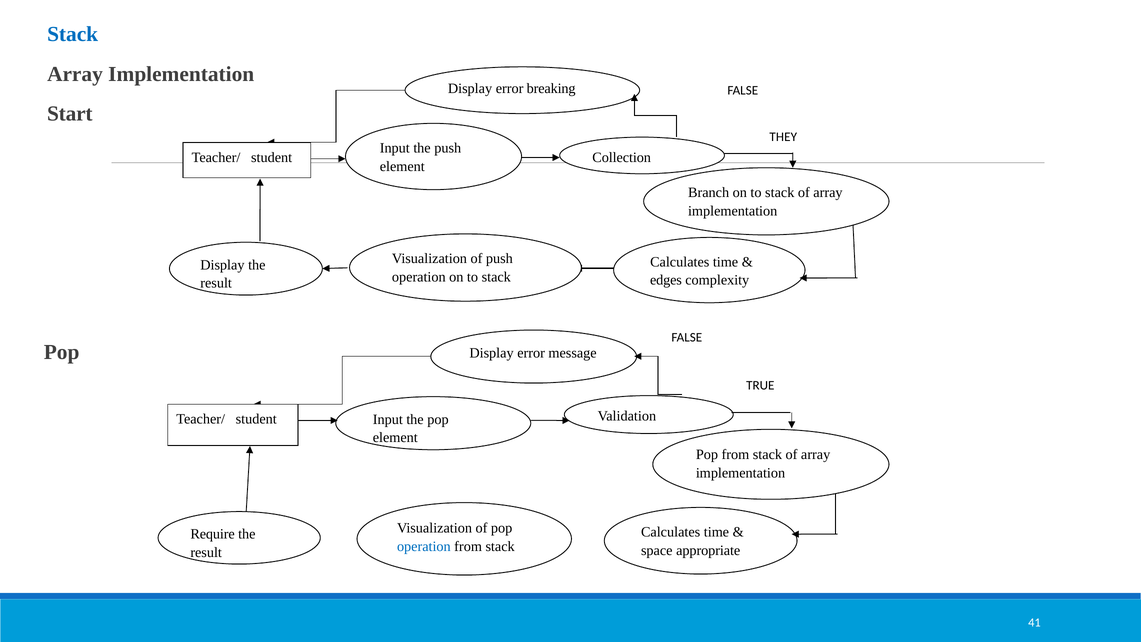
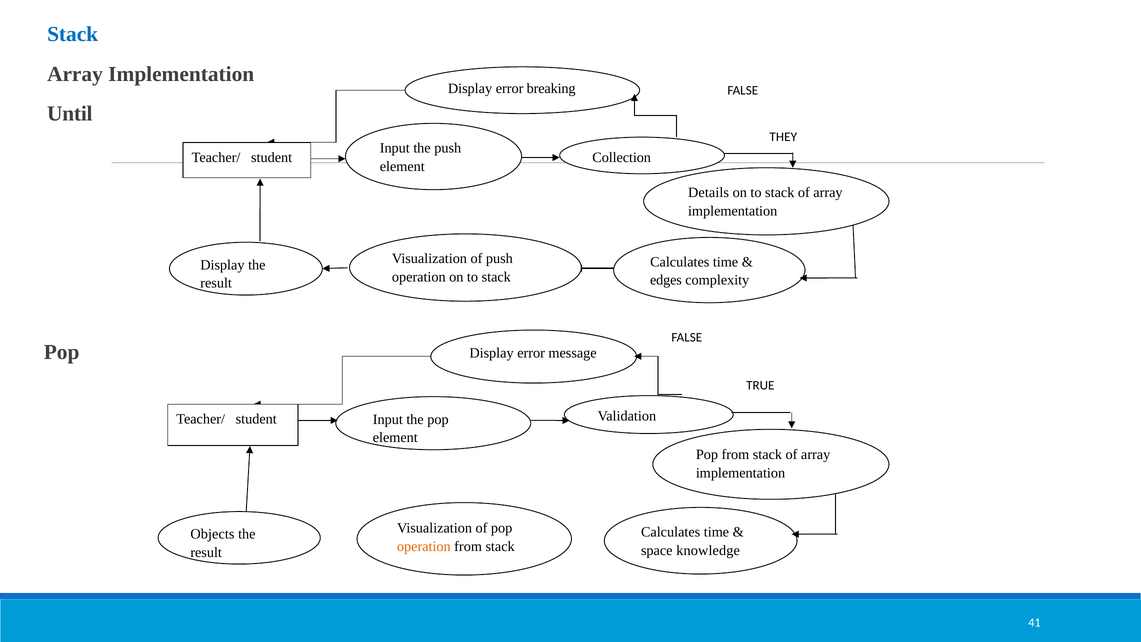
Start: Start -> Until (70, 114)
Branch: Branch -> Details (709, 193)
Require: Require -> Objects (212, 534)
operation colour: blue -> orange (424, 546)
appropriate: appropriate -> knowledge (708, 550)
